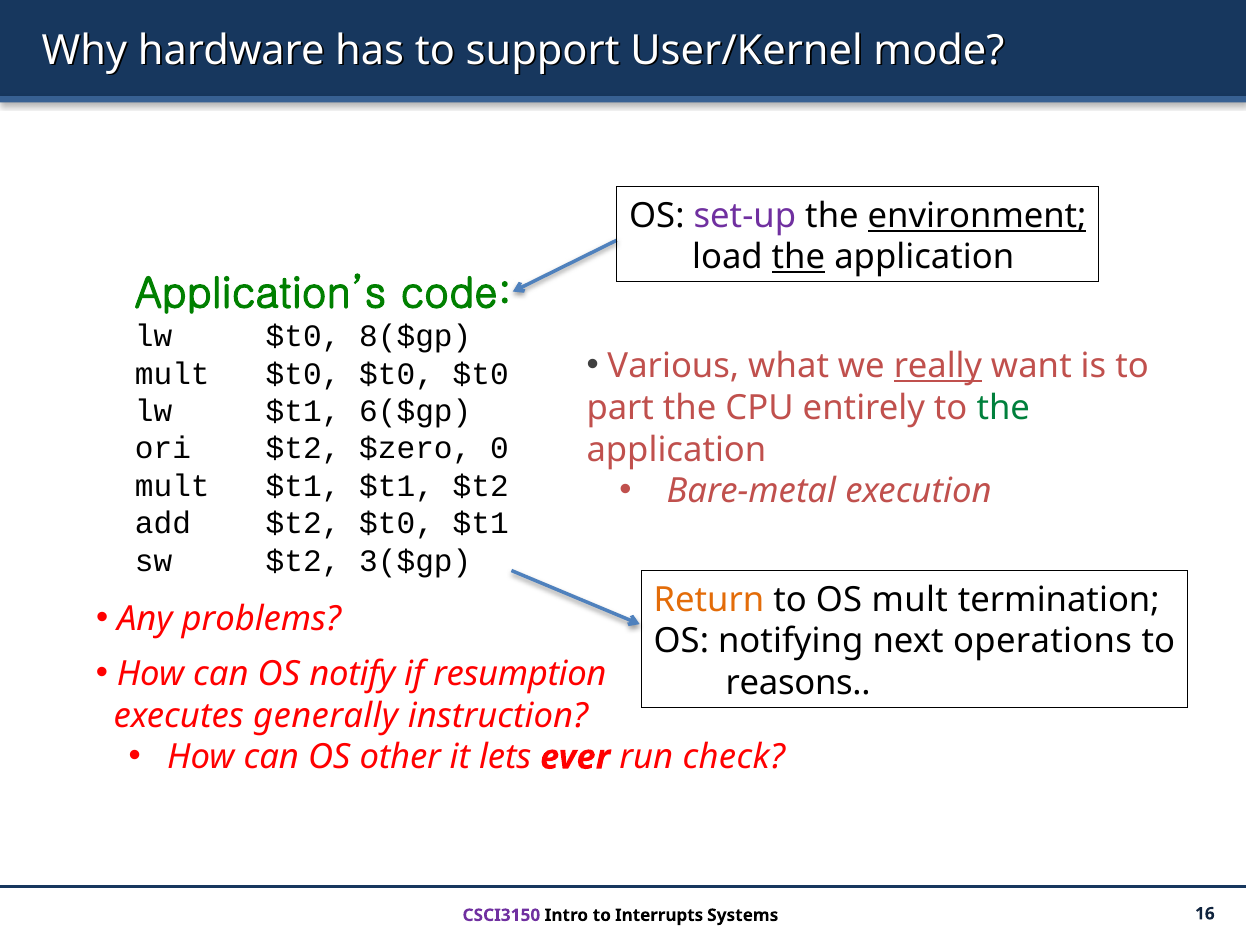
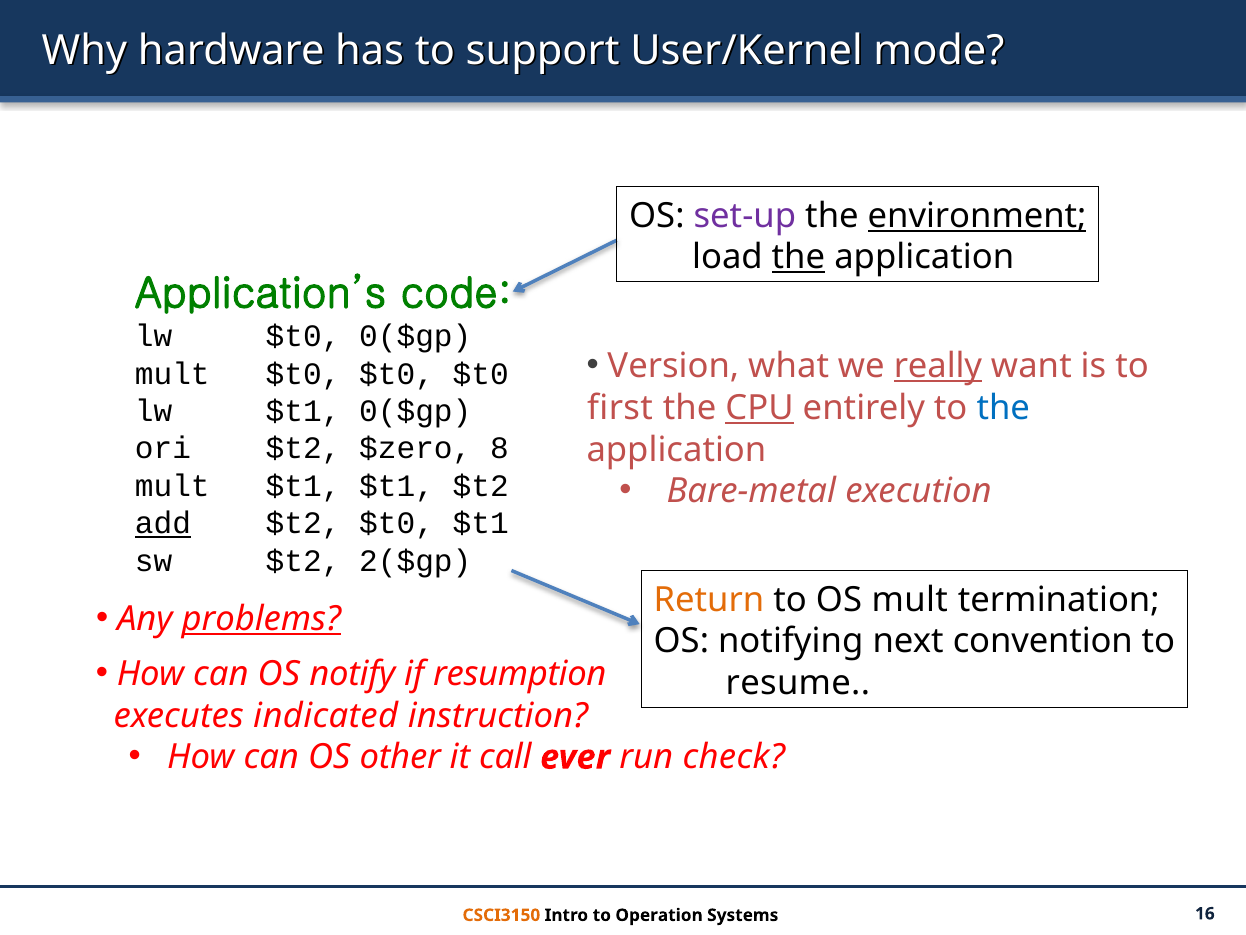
$t0 8($gp: 8($gp -> 0($gp (415, 336)
Various: Various -> Version (673, 366)
part: part -> first (620, 408)
CPU underline: none -> present (760, 408)
the colour: green -> blue (1003, 408)
$t1 6($gp: 6($gp -> 0($gp (415, 411)
0: 0 -> 8 (499, 448)
add underline: none -> present (163, 523)
3($gp: 3($gp -> 2($gp (415, 560)
problems underline: none -> present (261, 619)
operations: operations -> convention (1043, 641)
reasons: reasons -> resume (798, 683)
generally: generally -> indicated (326, 715)
lets: lets -> call (505, 757)
CSCI3150 colour: purple -> orange (501, 915)
Interrupts: Interrupts -> Operation (659, 915)
